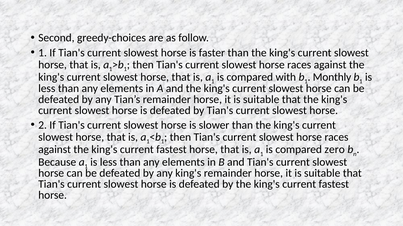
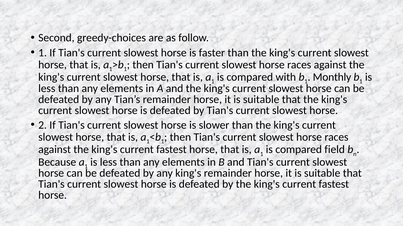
zero: zero -> field (335, 150)
